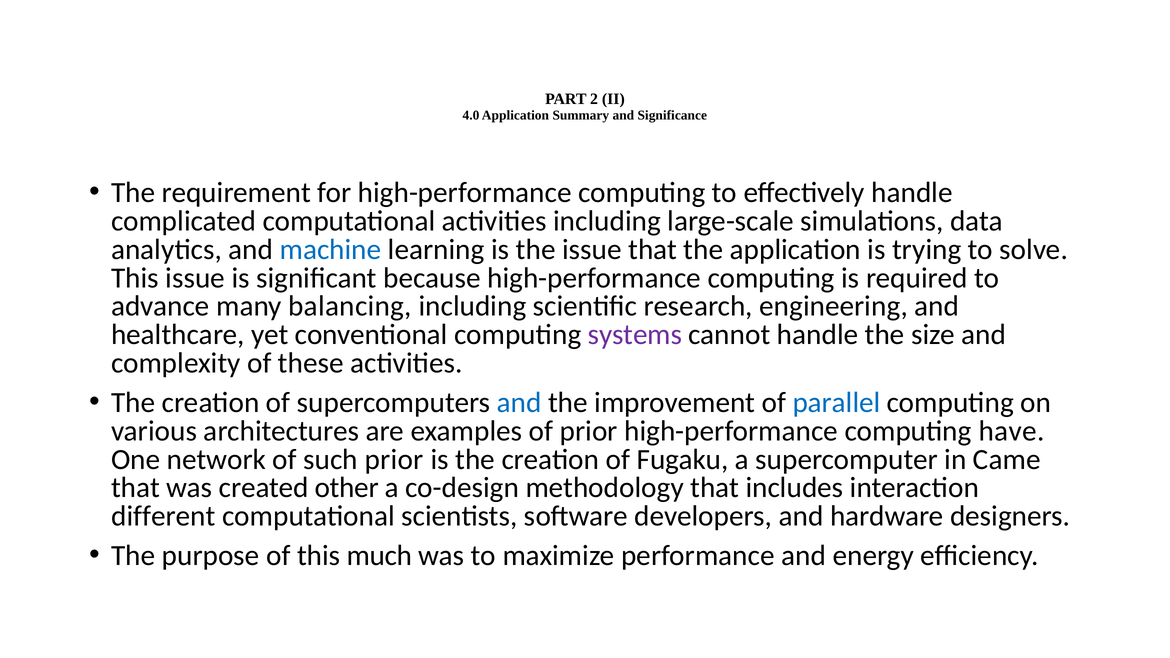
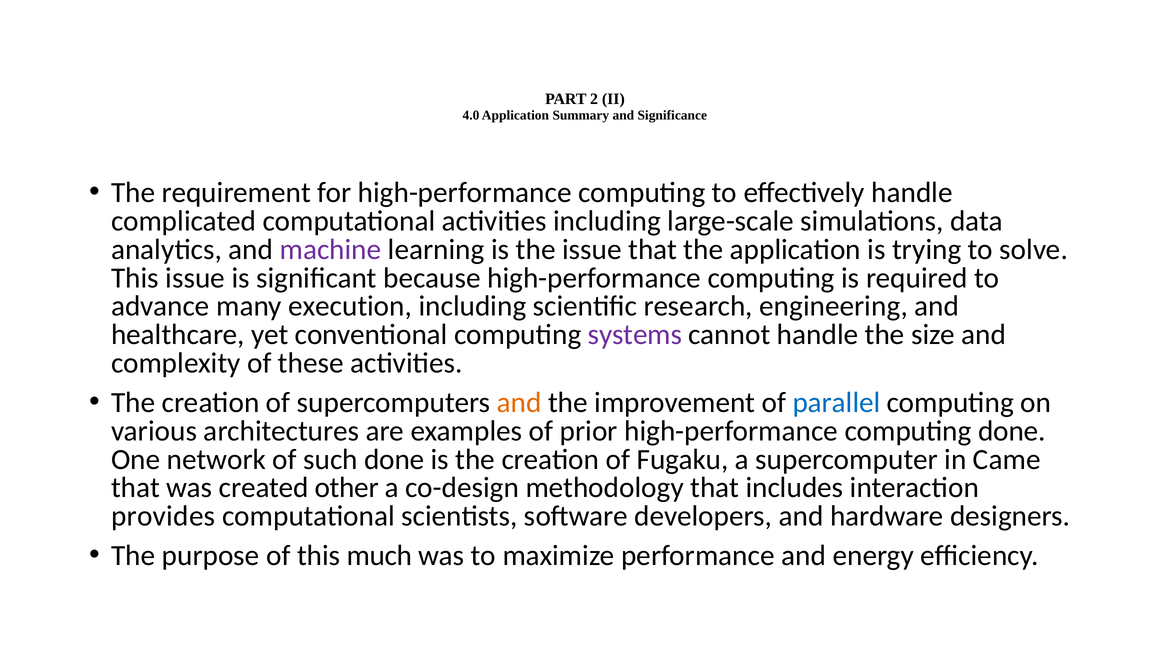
machine colour: blue -> purple (331, 250)
balancing: balancing -> execution (350, 306)
and colour: blue -> orange (519, 403)
computing have: have -> done (1012, 431)
such prior: prior -> done (394, 459)
different: different -> provides (163, 516)
